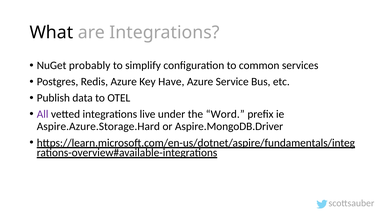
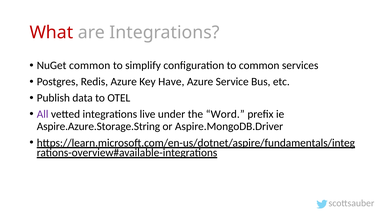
What colour: black -> red (51, 33)
NuGet probably: probably -> common (90, 65)
Aspire.Azure.Storage.Hard: Aspire.Azure.Storage.Hard -> Aspire.Azure.Storage.String (98, 126)
